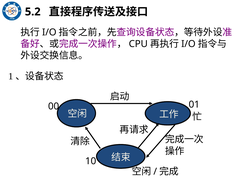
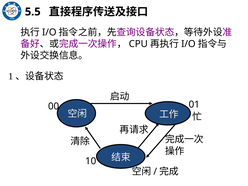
5.2: 5.2 -> 5.5 (33, 12)
